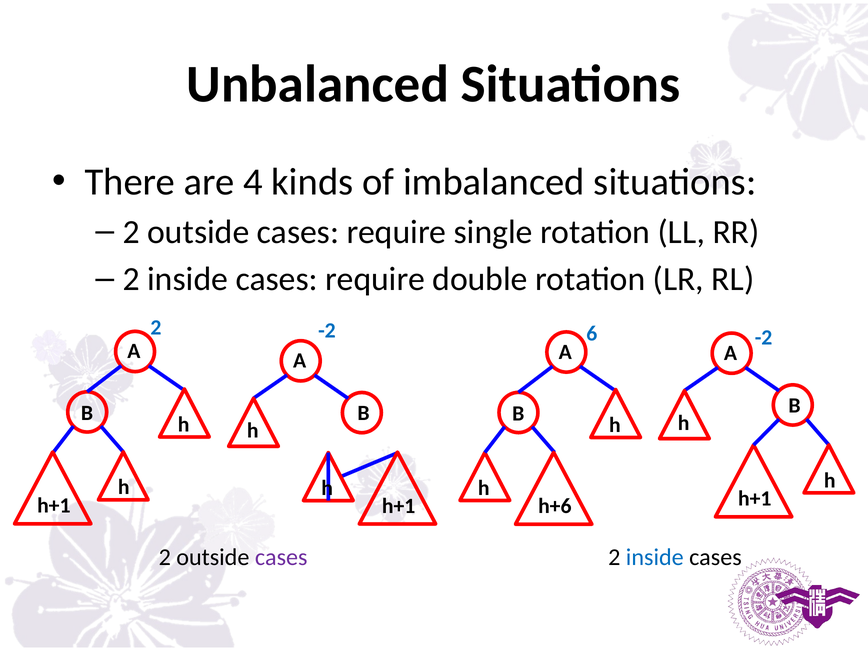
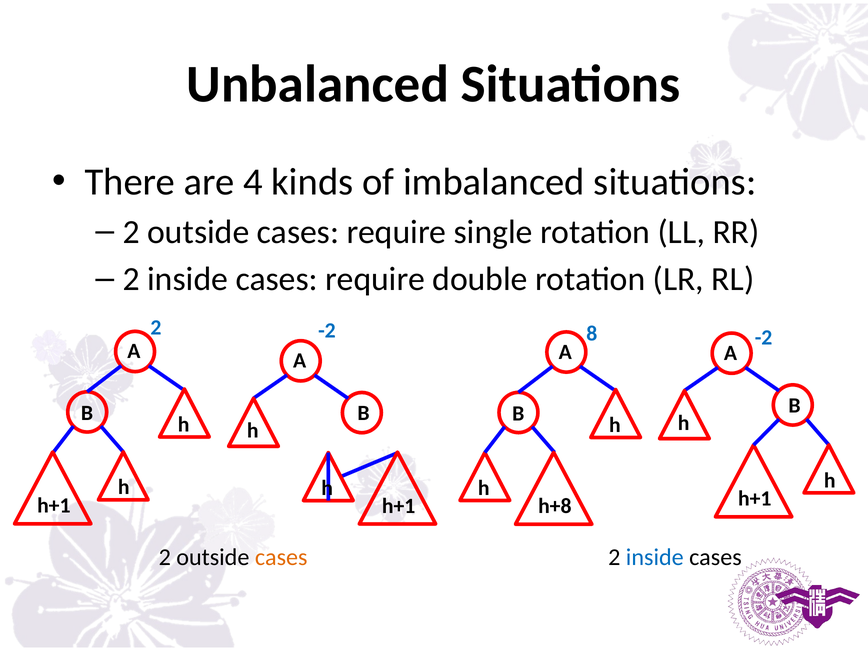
6: 6 -> 8 (592, 334)
h+6: h+6 -> h+8 (555, 506)
cases colour: purple -> orange (281, 557)
